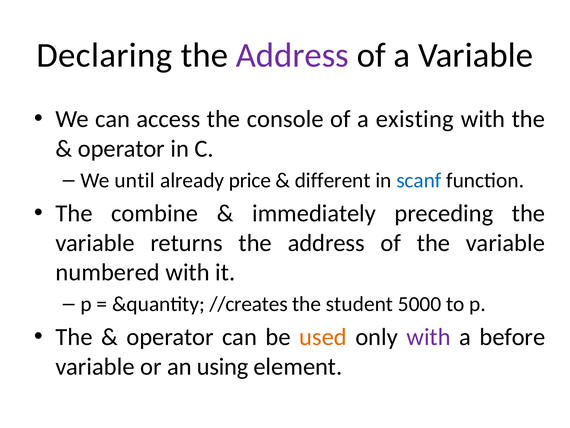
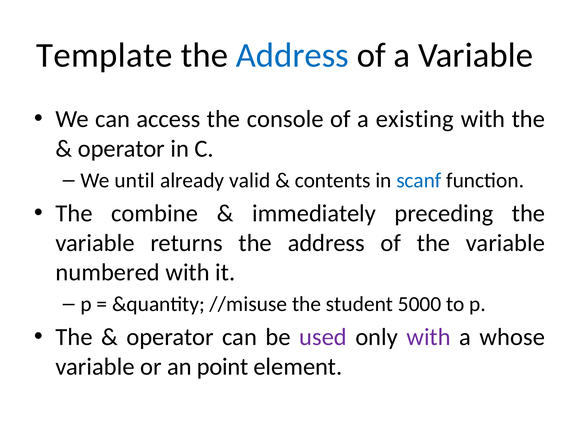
Declaring: Declaring -> Template (104, 55)
Address colour: purple -> blue (292, 55)
price: price -> valid (250, 180)
different: different -> contents (333, 180)
//creates: //creates -> //misuse (248, 304)
used colour: orange -> purple (323, 337)
before: before -> whose (512, 337)
using: using -> point (223, 366)
